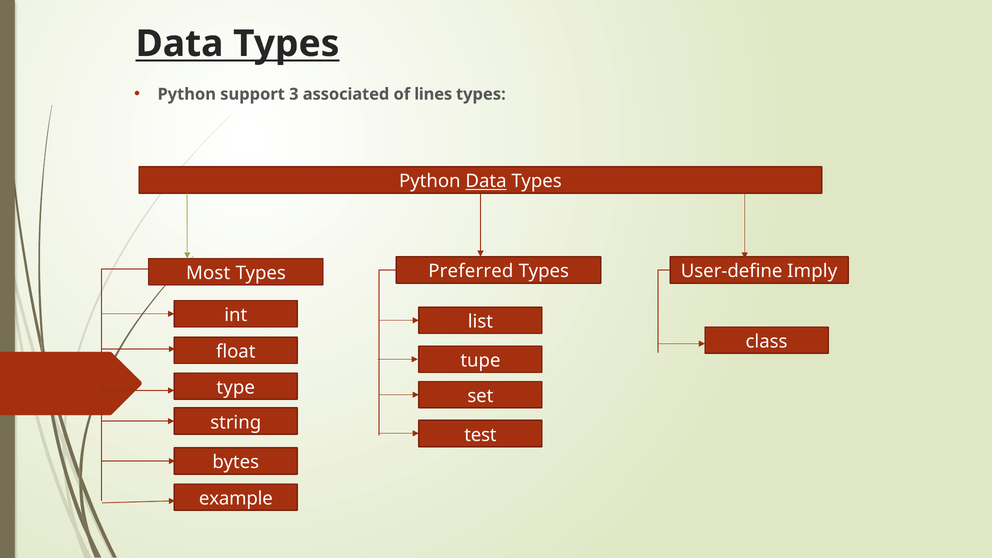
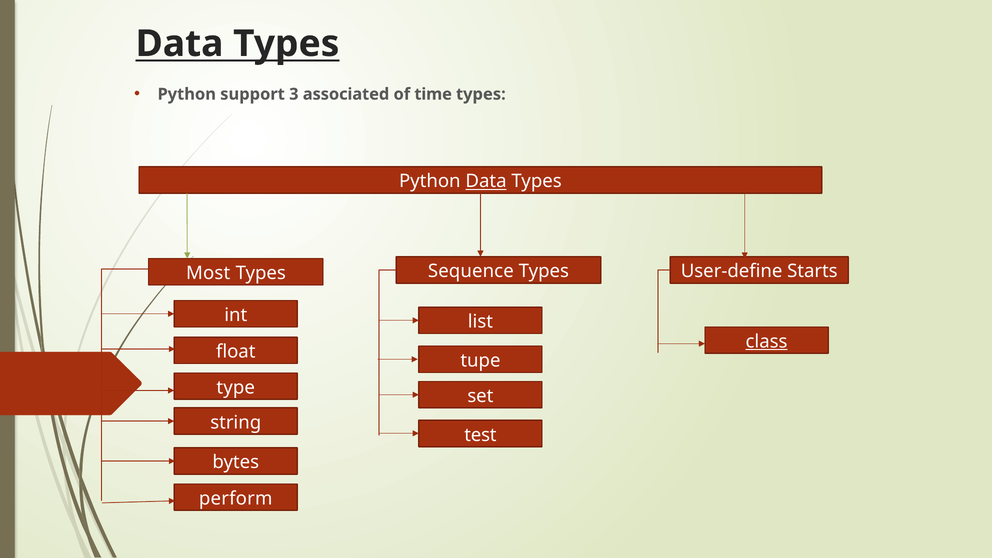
lines: lines -> time (433, 94)
Preferred: Preferred -> Sequence (471, 271)
Imply: Imply -> Starts (812, 271)
class underline: none -> present (767, 341)
example: example -> perform (236, 498)
